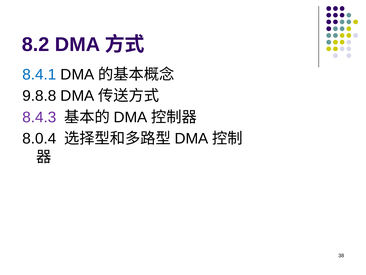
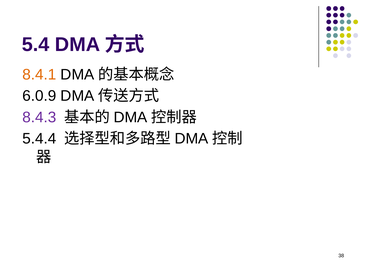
8.2: 8.2 -> 5.4 (36, 44)
8.4.1 colour: blue -> orange (39, 74)
9.8.8: 9.8.8 -> 6.0.9 (39, 96)
8.0.4: 8.0.4 -> 5.4.4 (39, 138)
